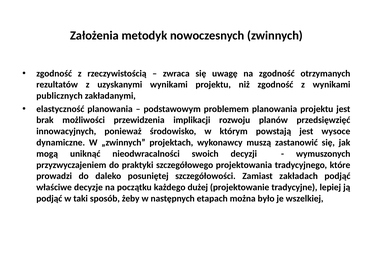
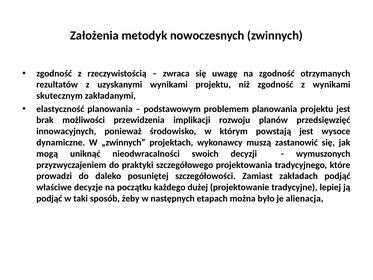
publicznych: publicznych -> skutecznym (60, 96)
wszelkiej: wszelkiej -> alienacja (305, 198)
